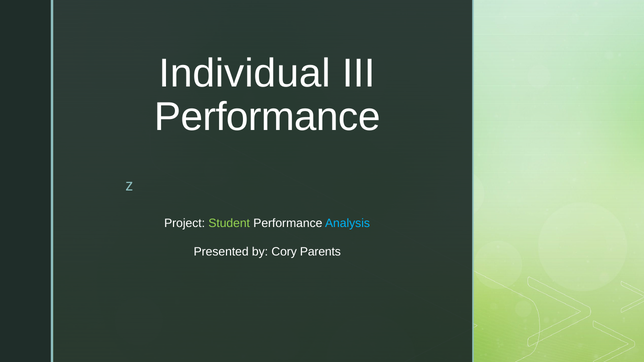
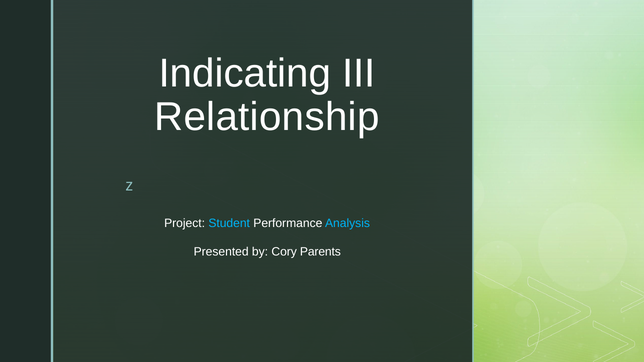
Individual: Individual -> Indicating (245, 74)
Performance: Performance -> Relationship (267, 117)
Student colour: light green -> light blue (229, 224)
